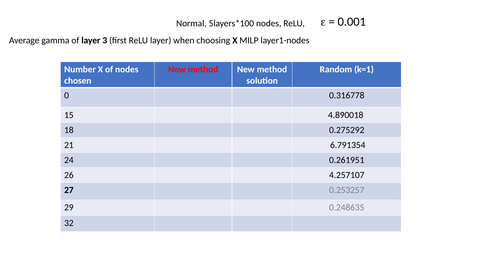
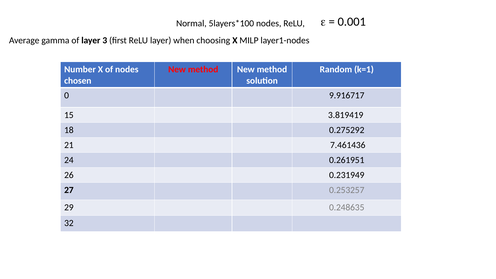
0.316778: 0.316778 -> 9.916717 (347, 95)
4.890018: 4.890018 -> 3.819419 (346, 115)
6.791354: 6.791354 -> 7.461436 (348, 145)
4.257107: 4.257107 -> 0.231949 (347, 175)
